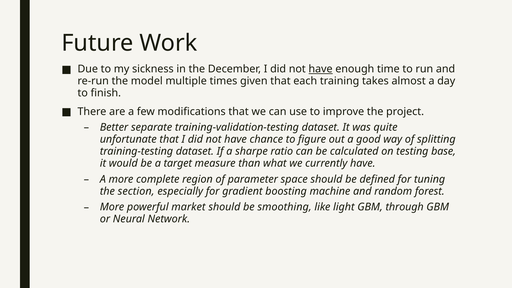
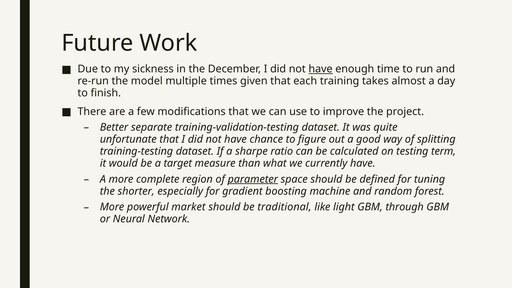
base: base -> term (444, 151)
parameter underline: none -> present (253, 179)
section: section -> shorter (136, 191)
smoothing: smoothing -> traditional (284, 207)
